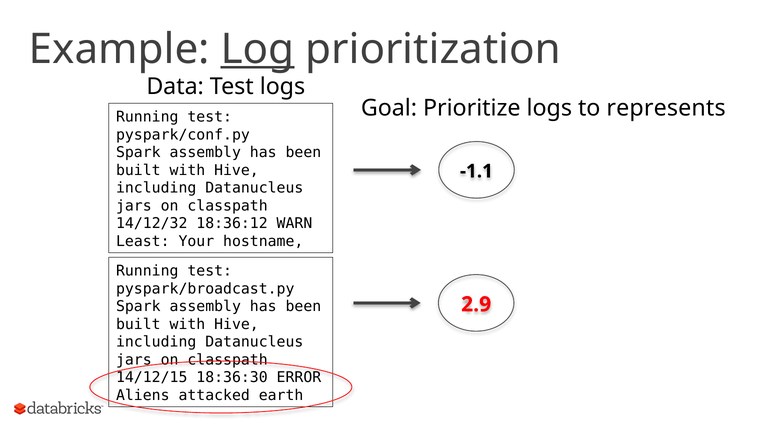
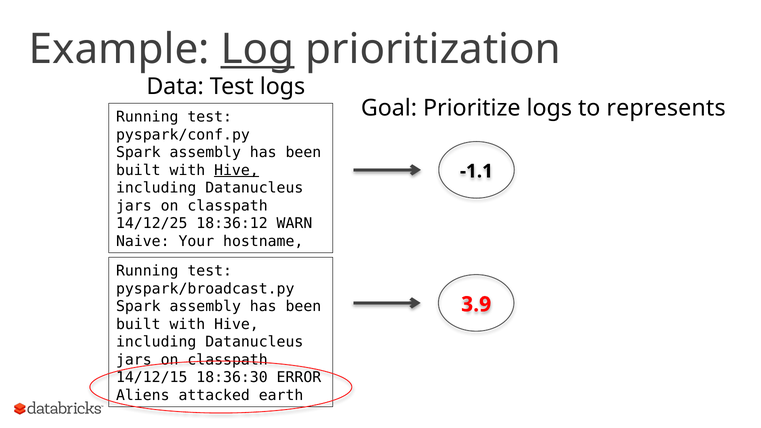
Hive underline: none -> present (236, 170)
14/12/32: 14/12/32 -> 14/12/25 (152, 224)
Least: Least -> Naive (143, 241)
2.9: 2.9 -> 3.9 (476, 304)
